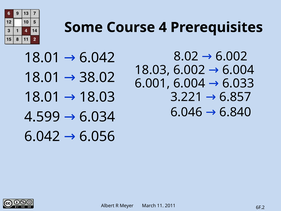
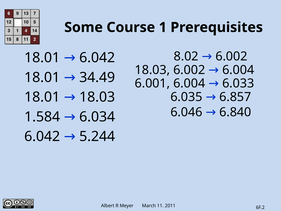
4: 4 -> 1 (163, 27)
38.02: 38.02 -> 34.49 (97, 77)
3.221: 3.221 -> 6.035 (186, 97)
4.599: 4.599 -> 1.584 (42, 117)
6.056: 6.056 -> 5.244 (97, 136)
